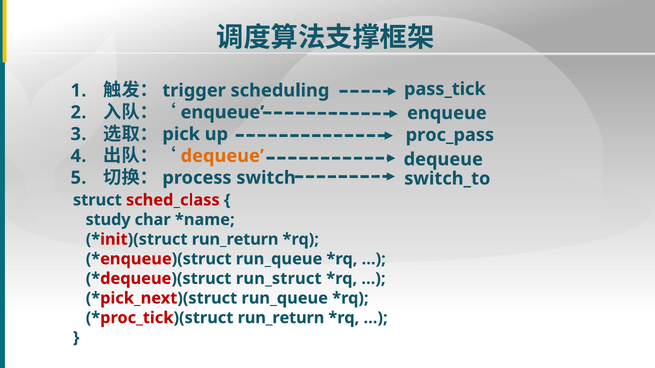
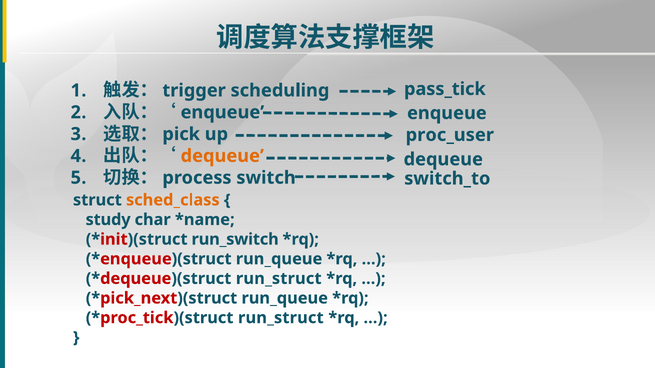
proc_pass: proc_pass -> proc_user (450, 135)
sched_class colour: red -> orange (173, 200)
run_return: run_return -> run_switch (235, 240)
run_return: run_return -> run_struct (281, 318)
